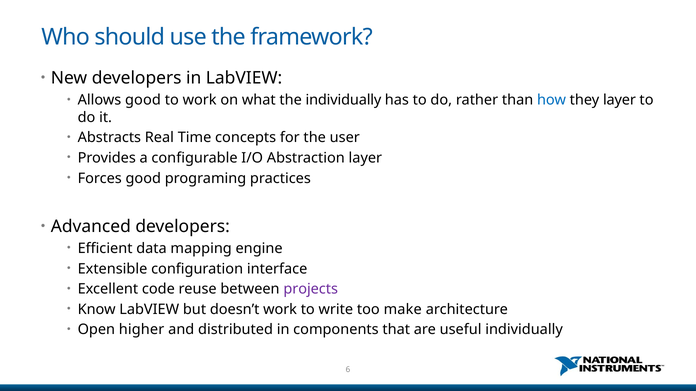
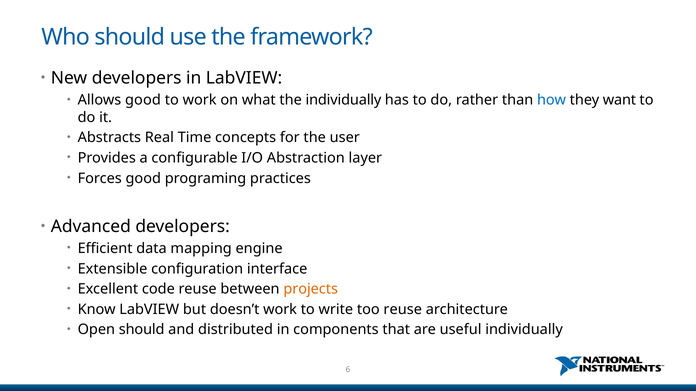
they layer: layer -> want (619, 100)
projects colour: purple -> orange (311, 289)
too make: make -> reuse (403, 310)
Open higher: higher -> should (142, 330)
